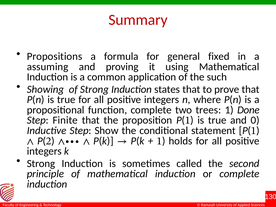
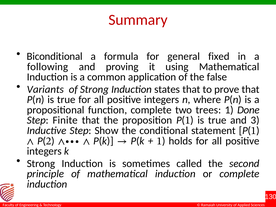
Propositions: Propositions -> Biconditional (55, 56)
assuming: assuming -> following (48, 67)
such: such -> false (217, 77)
Showing: Showing -> Variants (45, 89)
0: 0 -> 3 (255, 120)
